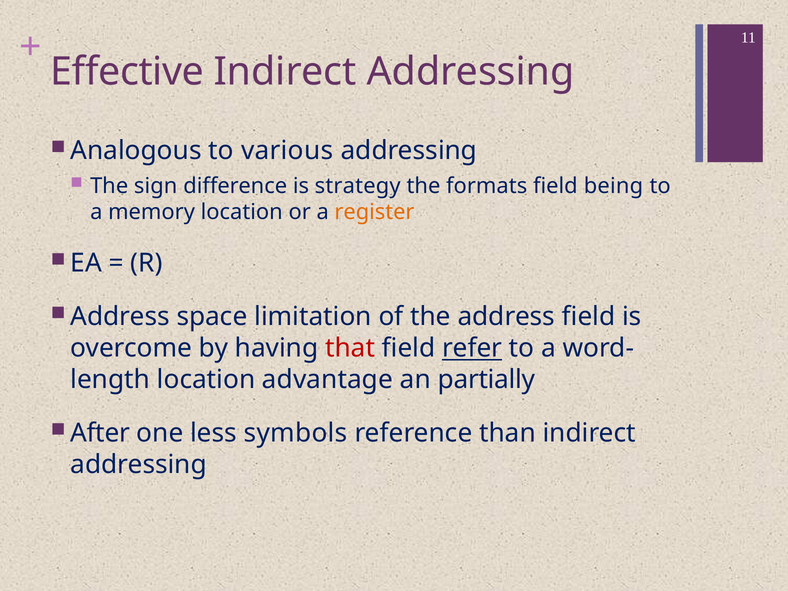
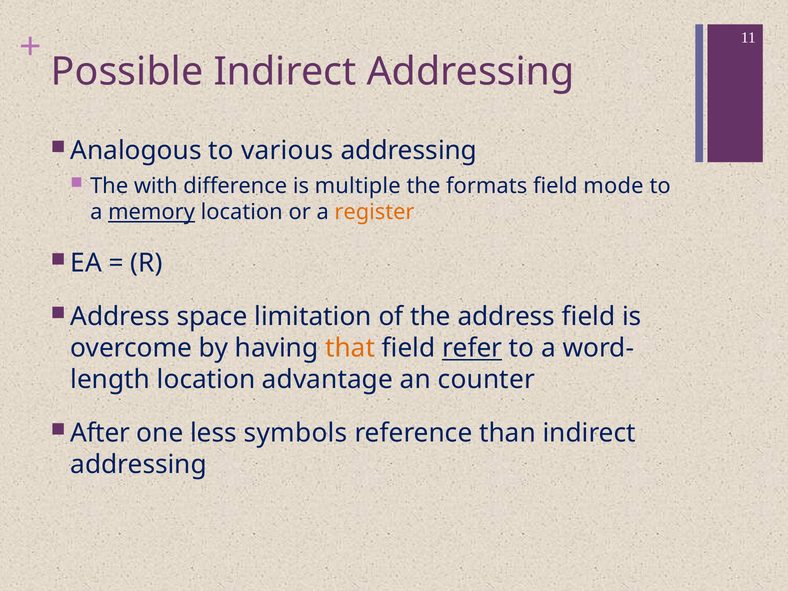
Effective: Effective -> Possible (127, 72)
sign: sign -> with (156, 186)
strategy: strategy -> multiple (358, 186)
being: being -> mode (613, 186)
memory underline: none -> present (152, 212)
that colour: red -> orange (350, 348)
partially: partially -> counter (486, 380)
